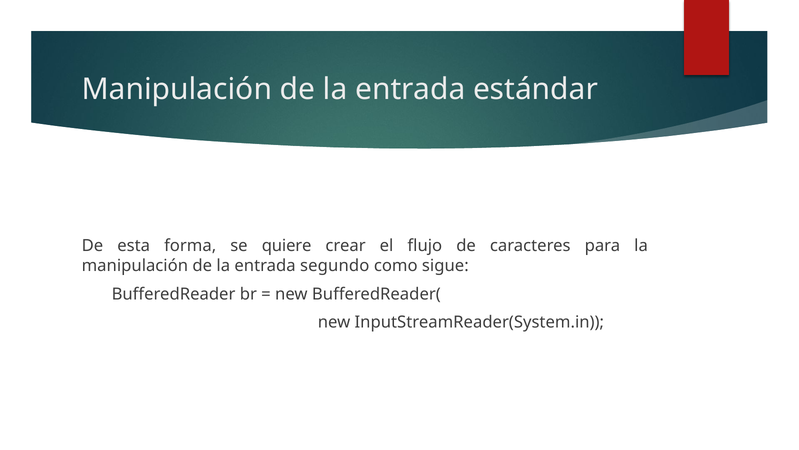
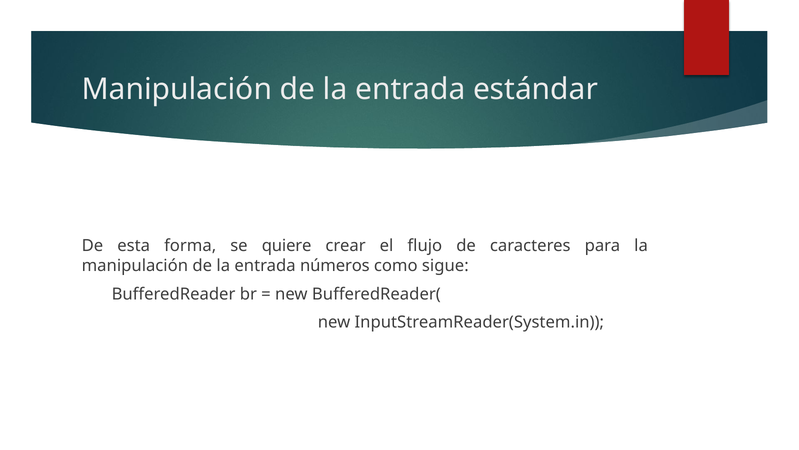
segundo: segundo -> números (335, 265)
